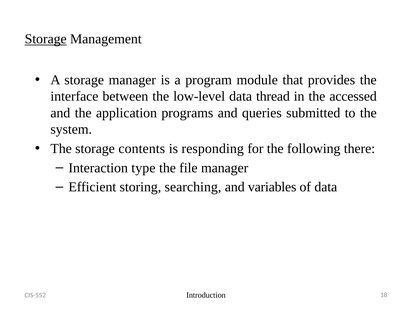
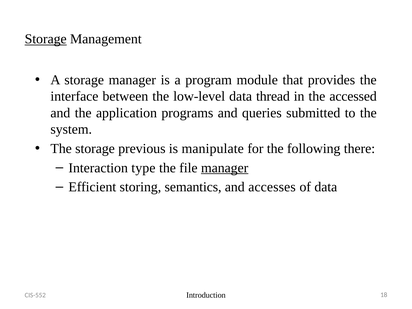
contents: contents -> previous (142, 149)
responding: responding -> manipulate (213, 149)
manager underline: none -> present (225, 168)
searching: searching -> semantics (193, 187)
variables: variables -> accesses (272, 187)
